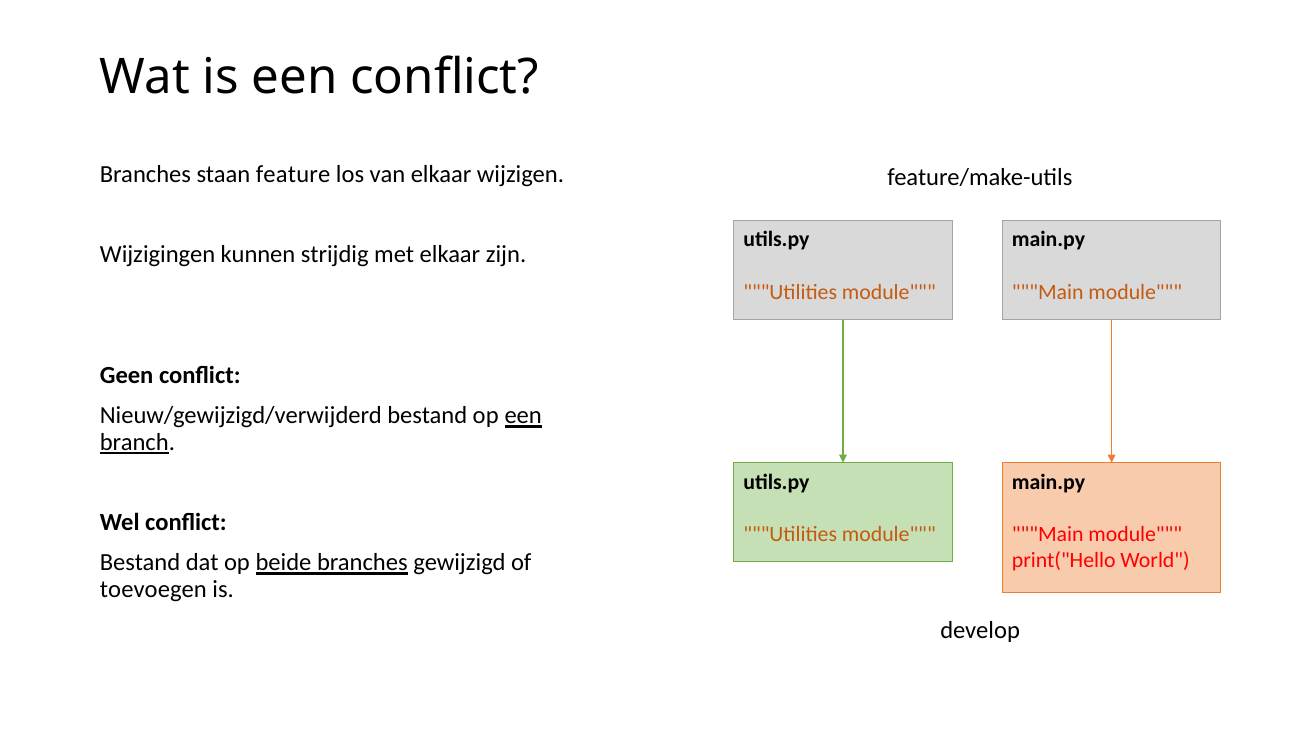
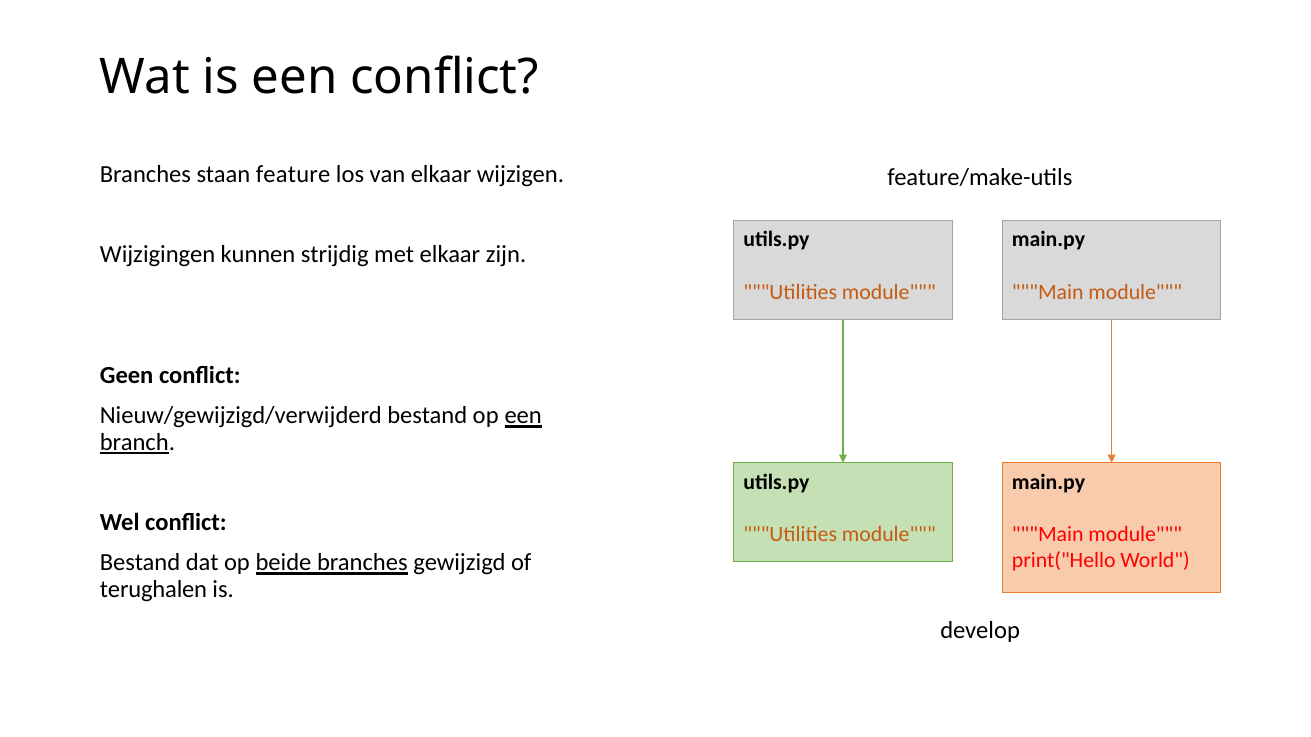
toevoegen: toevoegen -> terughalen (154, 590)
